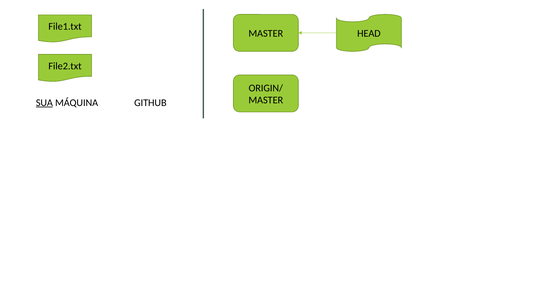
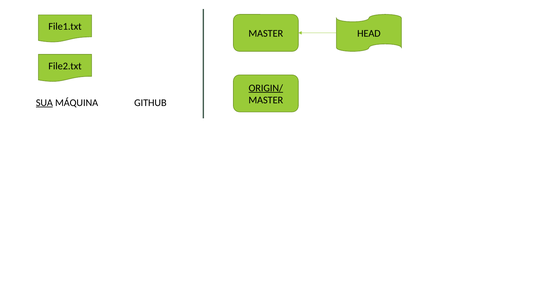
ORIGIN/ underline: none -> present (266, 88)
